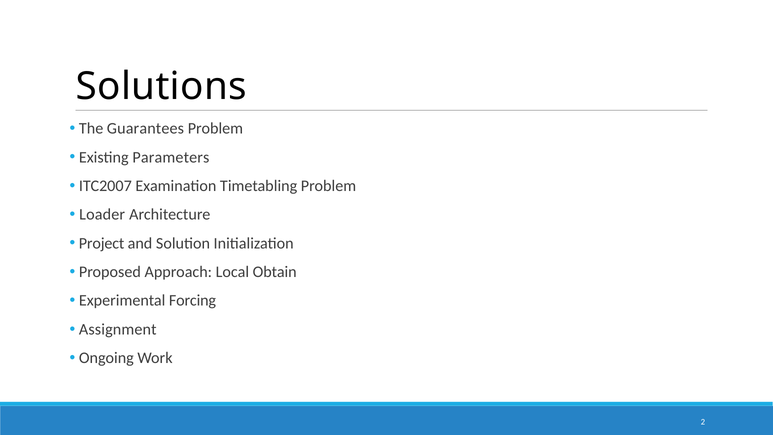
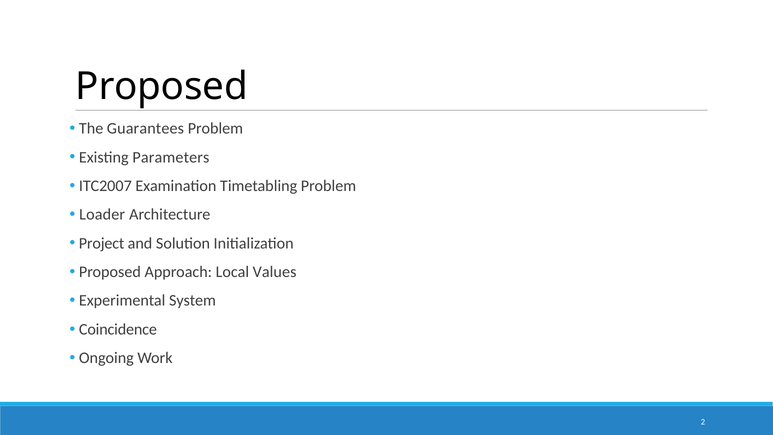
Solutions: Solutions -> Proposed (162, 87)
Obtain: Obtain -> Values (275, 272)
Forcing: Forcing -> System (192, 301)
Assignment: Assignment -> Coincidence (118, 329)
